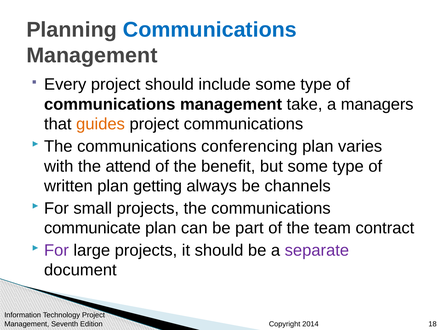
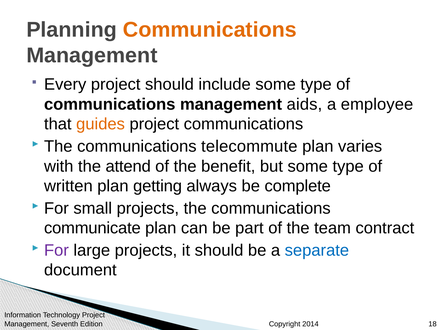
Communications colour: blue -> orange (210, 30)
take: take -> aids (304, 105)
managers: managers -> employee (377, 105)
conferencing: conferencing -> telecommute (249, 147)
channels: channels -> complete (298, 186)
separate colour: purple -> blue (317, 251)
